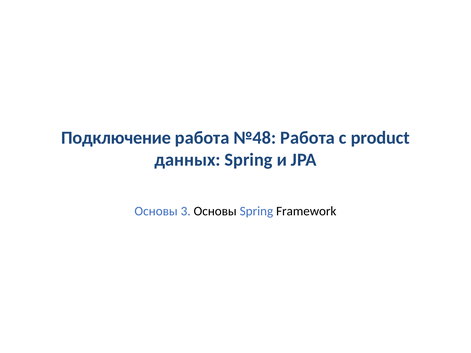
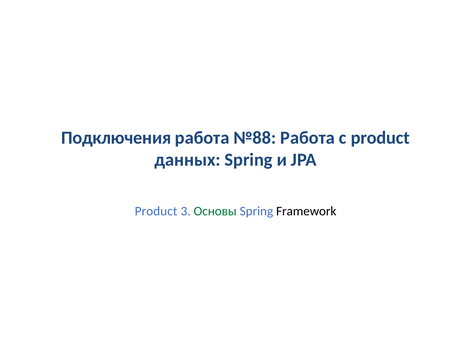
Подключение: Подключение -> Подключения (116, 138)
№48: №48 -> №88 (255, 138)
Основы: Основы -> Product (156, 211)
Основы colour: black -> green (215, 211)
